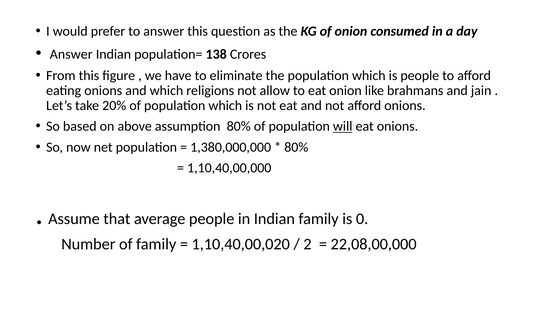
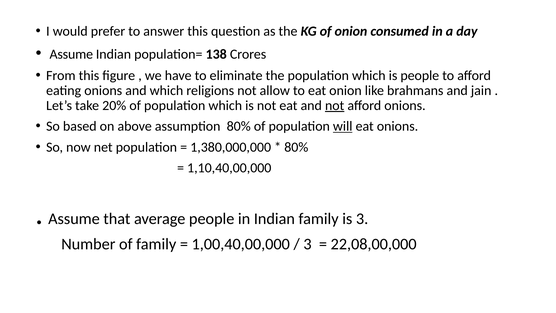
Answer: Answer -> Assume (71, 54)
not underline: none -> present (335, 105)
is 0: 0 -> 3 (362, 219)
1,10,40,00,020: 1,10,40,00,020 -> 1,00,40,00,000 (241, 244)
2: 2 -> 3 (307, 244)
